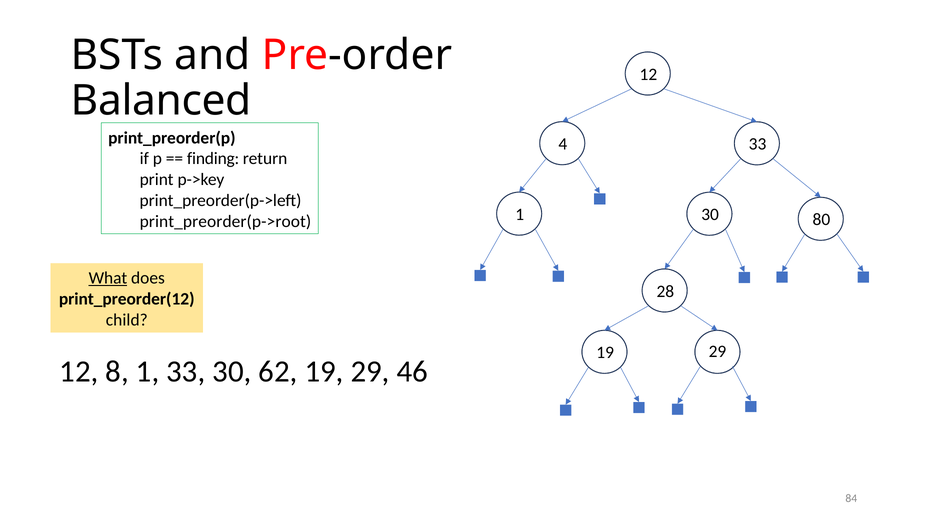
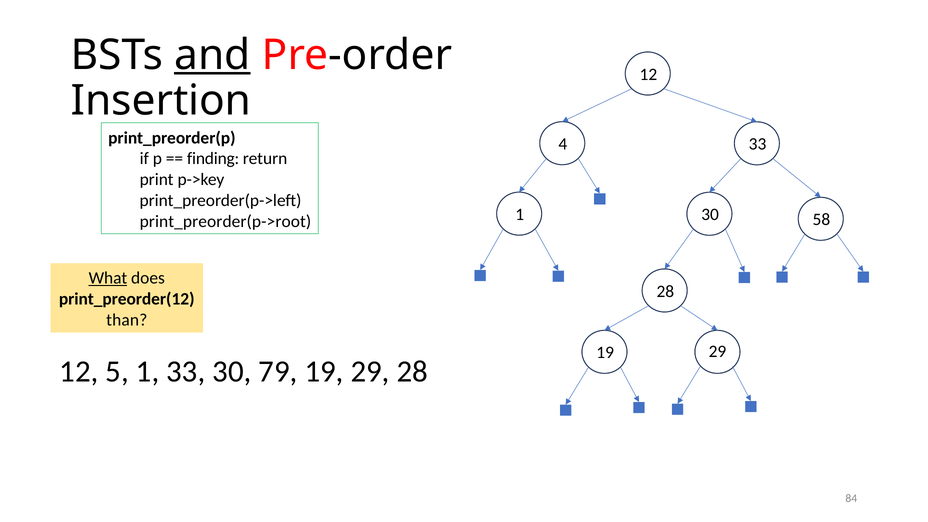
and underline: none -> present (212, 55)
Balanced: Balanced -> Insertion (161, 101)
80: 80 -> 58 (821, 220)
child: child -> than (127, 320)
8: 8 -> 5 (117, 372)
62: 62 -> 79 (278, 372)
29 46: 46 -> 28 (412, 372)
